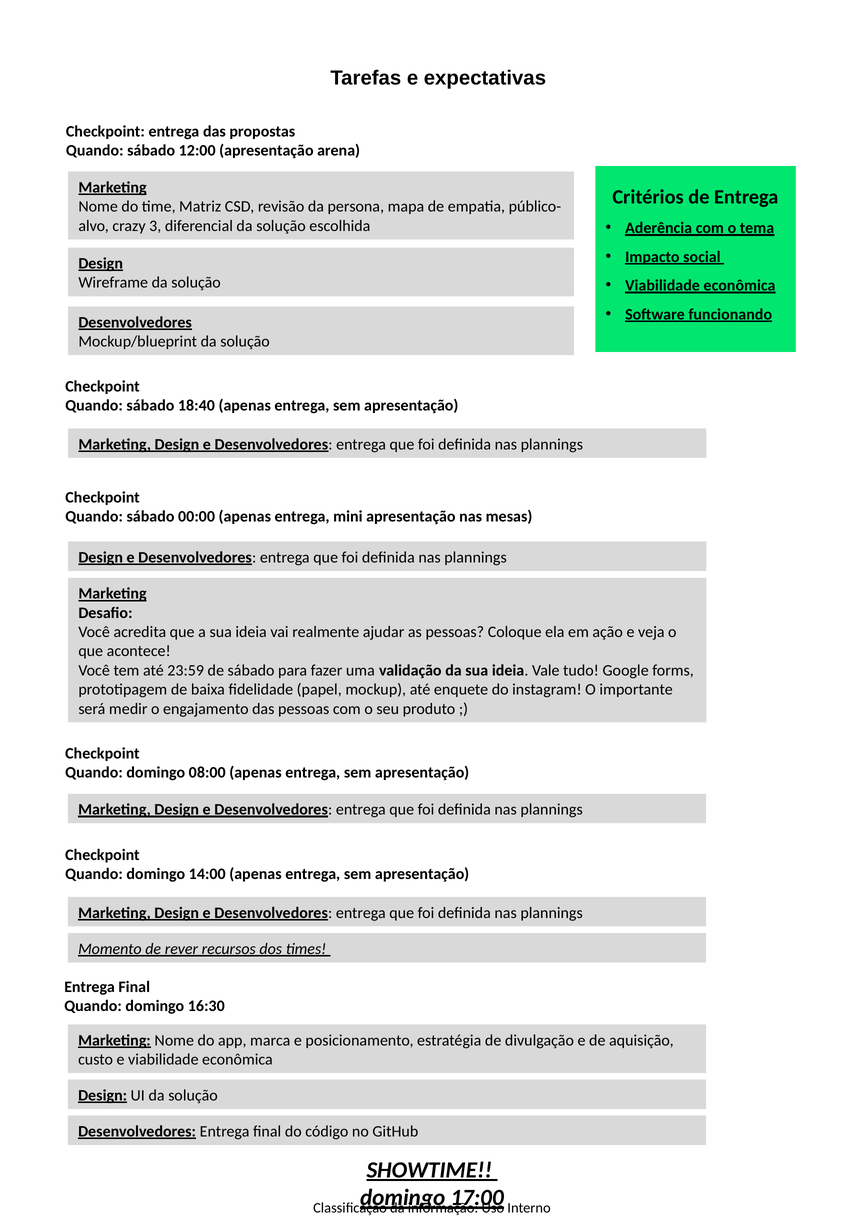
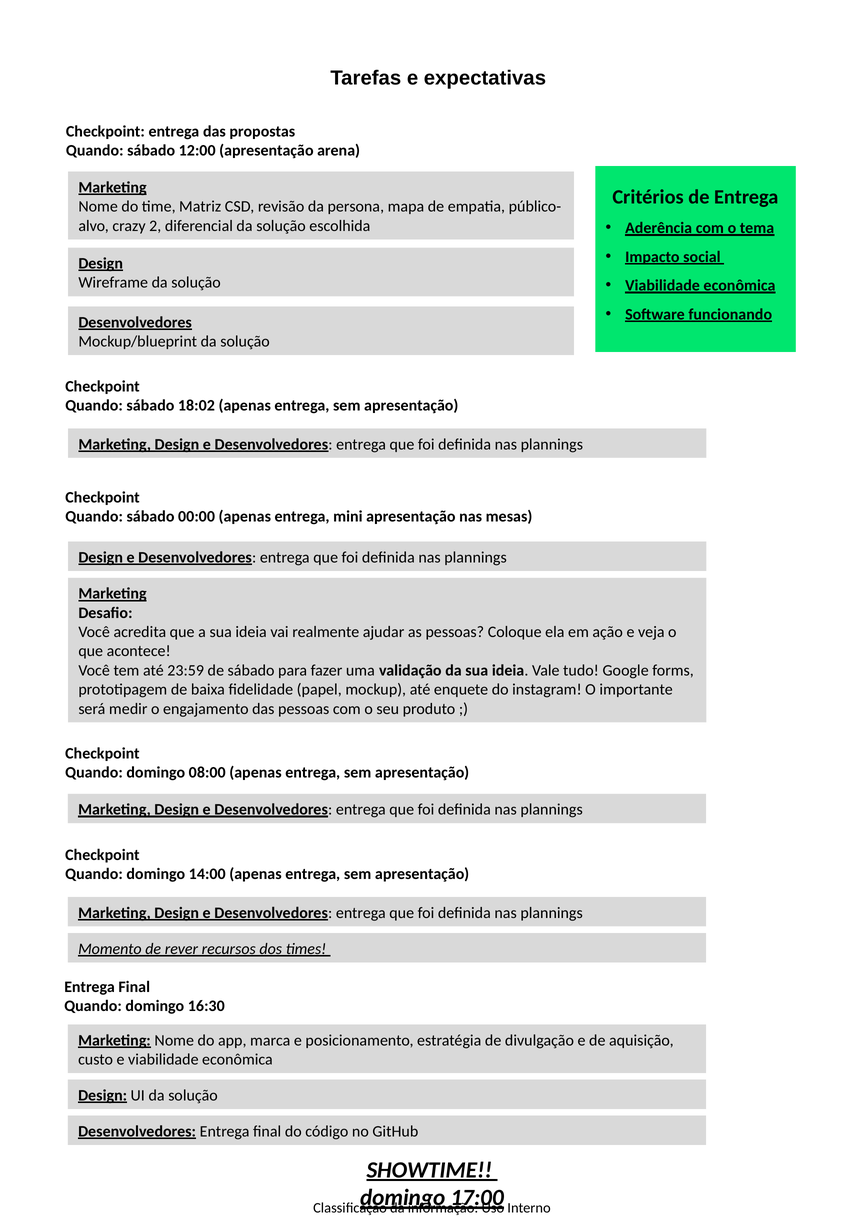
3: 3 -> 2 (155, 226)
18:40: 18:40 -> 18:02 (196, 406)
